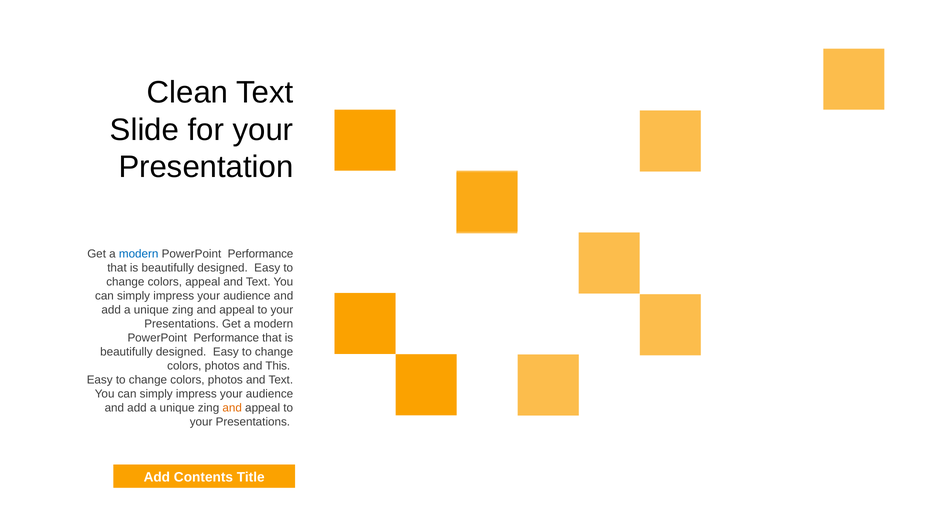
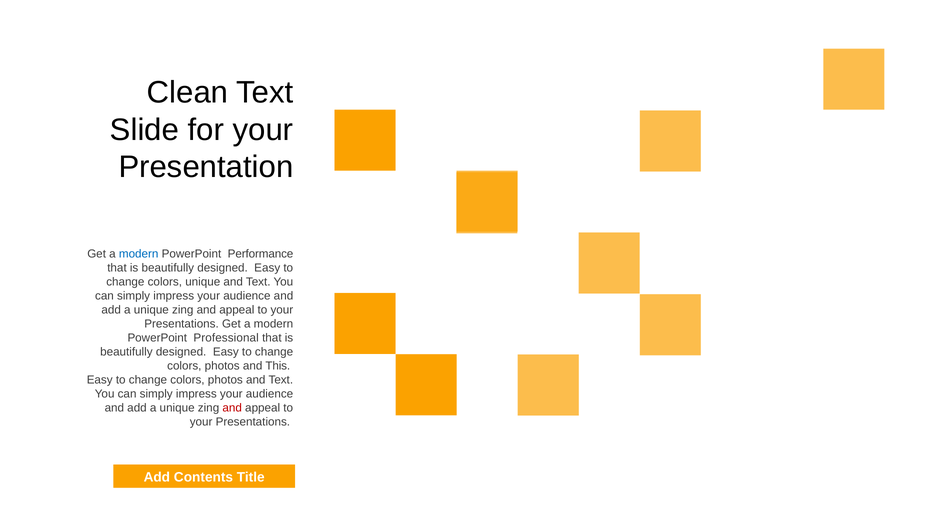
colors appeal: appeal -> unique (203, 282)
Performance: Performance -> Professional (226, 338)
and colour: orange -> red (232, 408)
